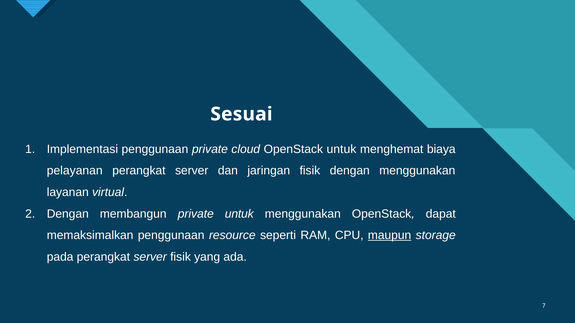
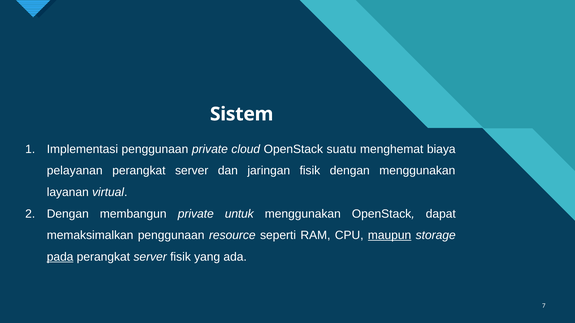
Sesuai: Sesuai -> Sistem (242, 114)
OpenStack untuk: untuk -> suatu (341, 149)
pada underline: none -> present (60, 257)
